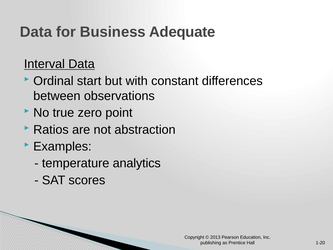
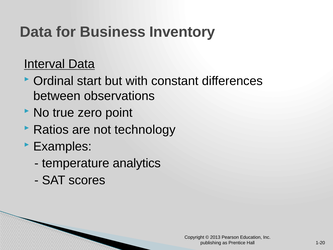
Adequate: Adequate -> Inventory (182, 32)
abstraction: abstraction -> technology (145, 130)
